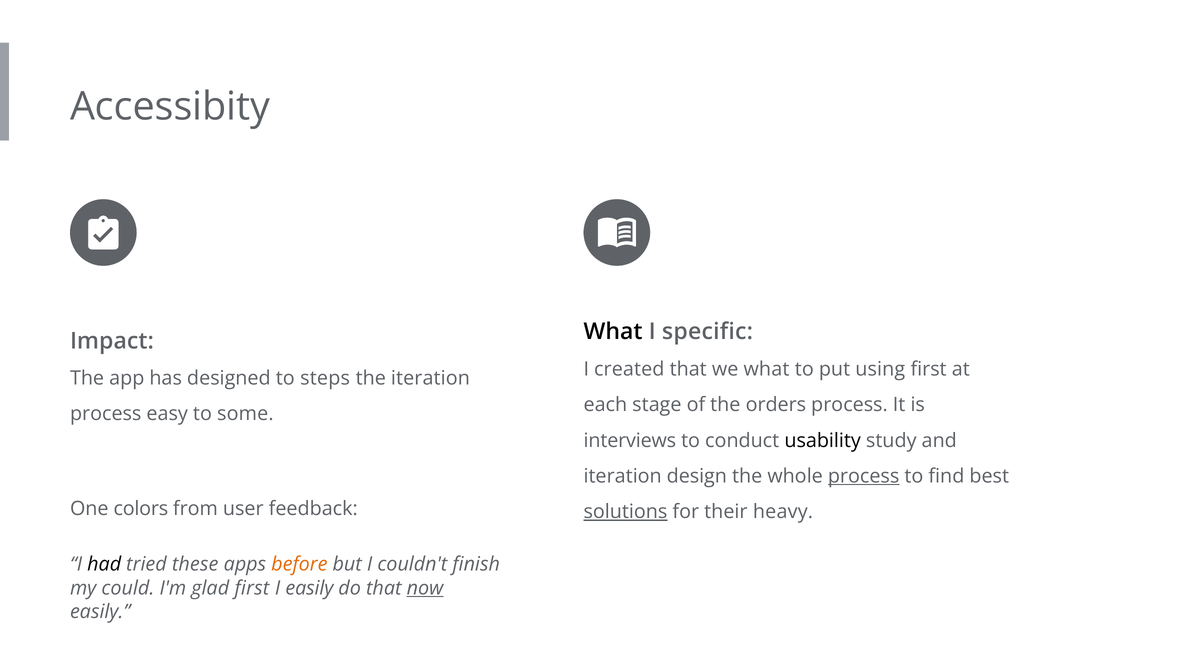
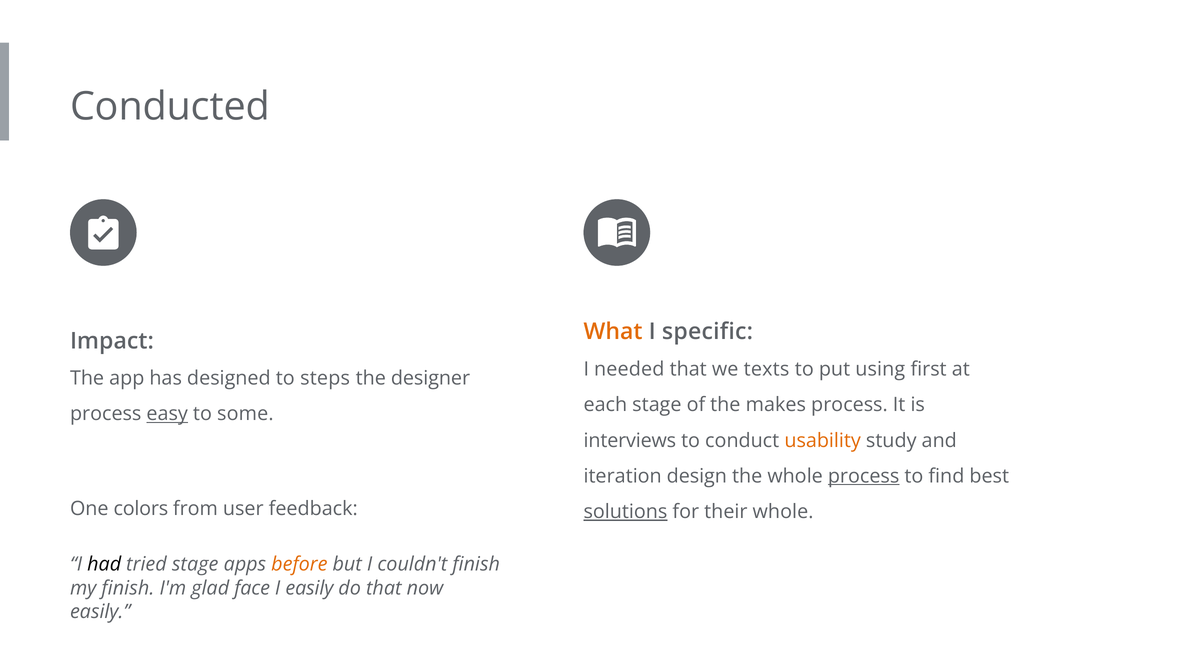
Accessibity: Accessibity -> Conducted (170, 106)
What colour: black -> orange (613, 332)
created: created -> needed (629, 369)
we what: what -> texts (767, 369)
the iteration: iteration -> designer (431, 378)
orders: orders -> makes (776, 405)
easy underline: none -> present (167, 414)
usability colour: black -> orange (823, 440)
their heavy: heavy -> whole (783, 512)
tried these: these -> stage (195, 564)
my could: could -> finish (128, 588)
glad first: first -> face (252, 588)
now underline: present -> none (425, 588)
